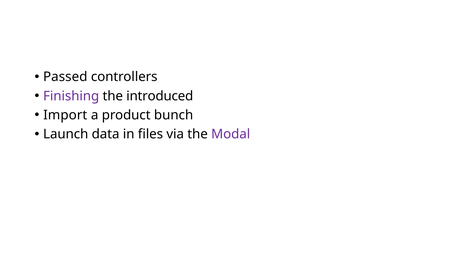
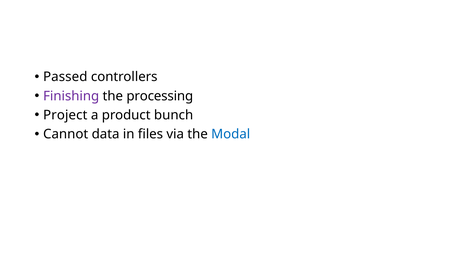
introduced: introduced -> processing (160, 96)
Import: Import -> Project (65, 115)
Launch: Launch -> Cannot (66, 134)
Modal colour: purple -> blue (231, 134)
